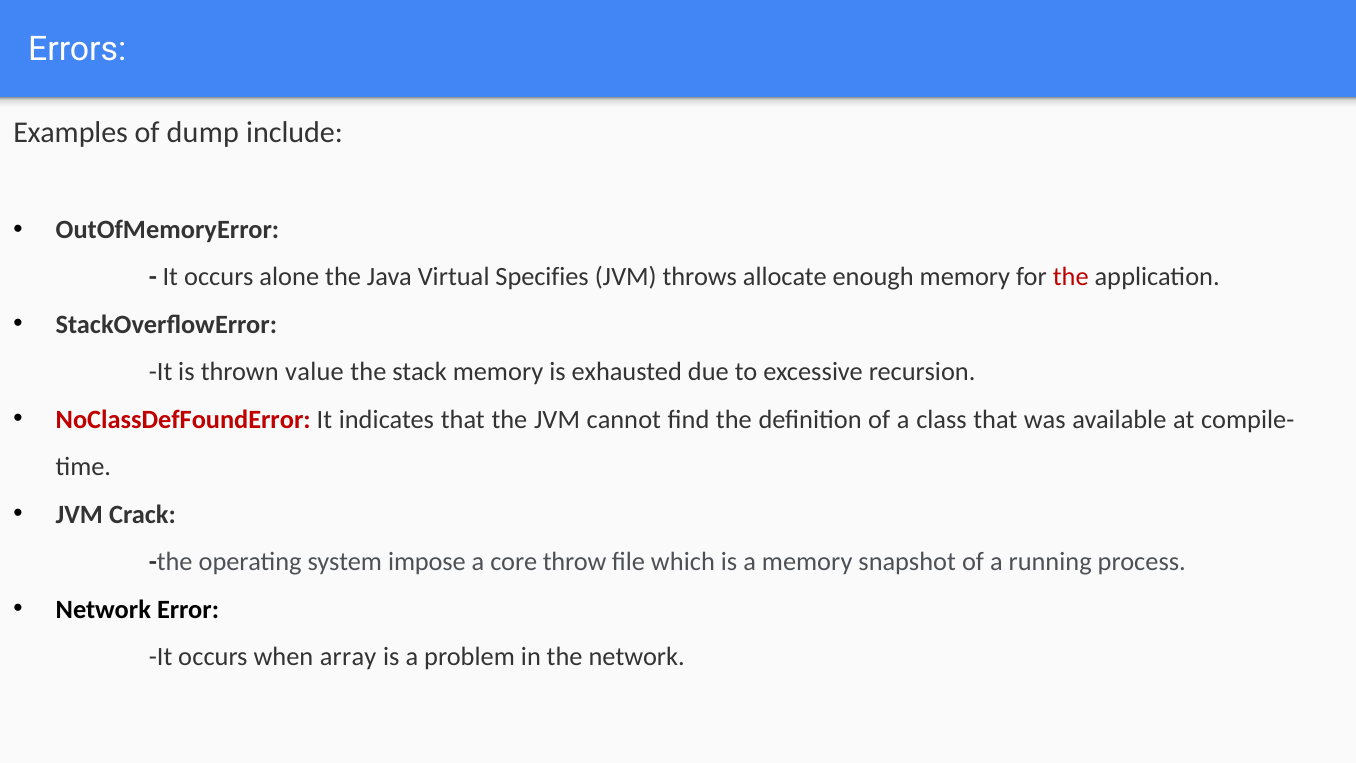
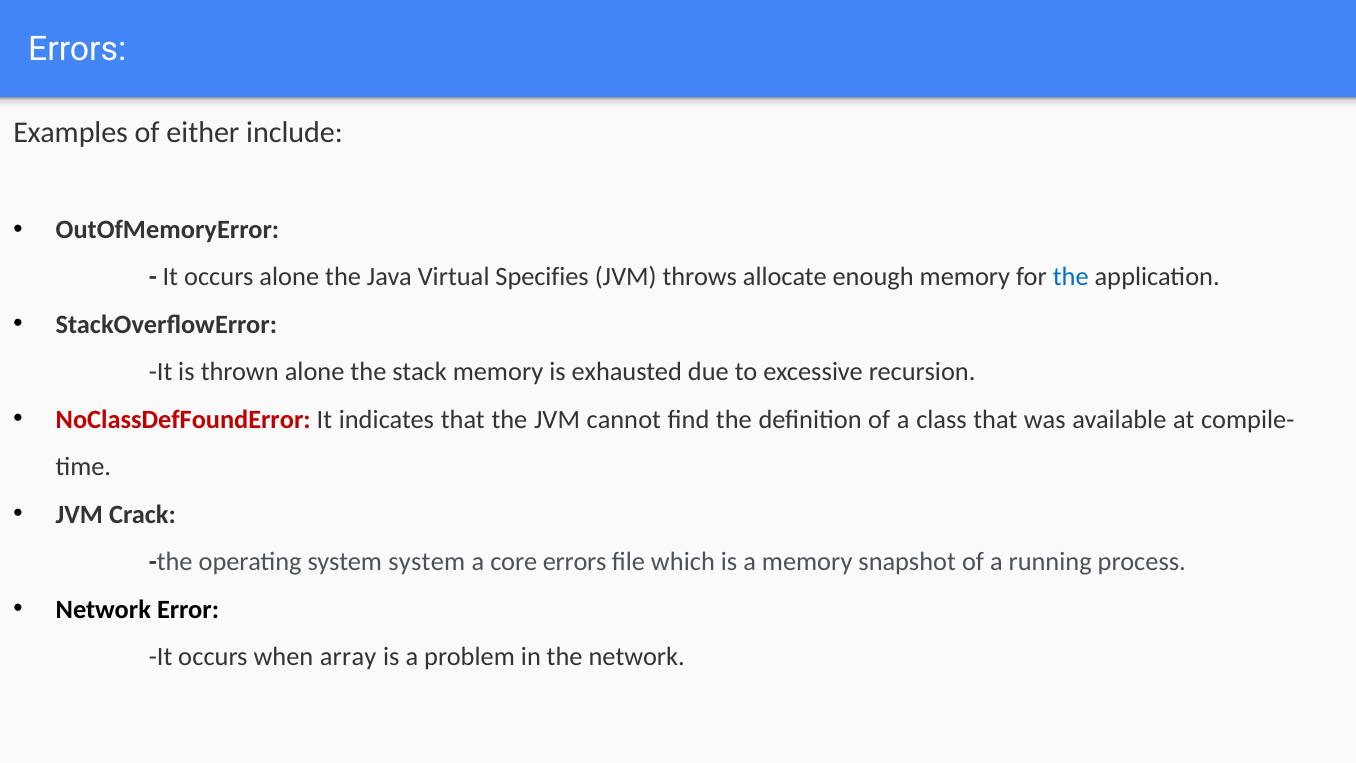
dump: dump -> either (203, 133)
the colour: red -> blue (1071, 277)
thrown value: value -> alone (315, 372)
system impose: impose -> system (427, 562)
core throw: throw -> errors (575, 562)
